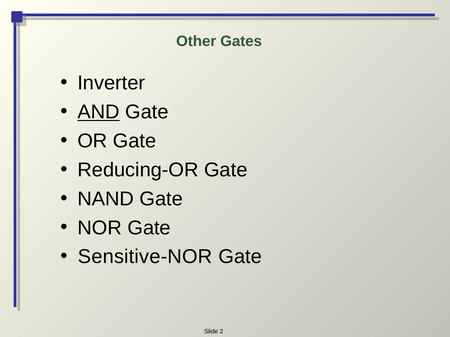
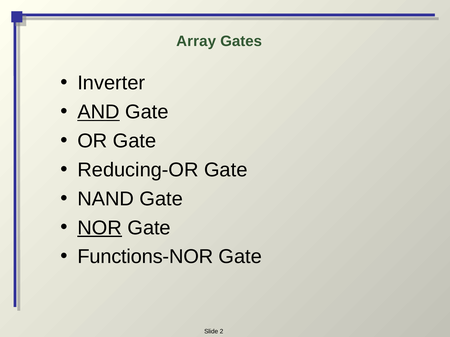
Other: Other -> Array (196, 41)
NOR underline: none -> present (100, 228)
Sensitive-NOR: Sensitive-NOR -> Functions-NOR (145, 257)
